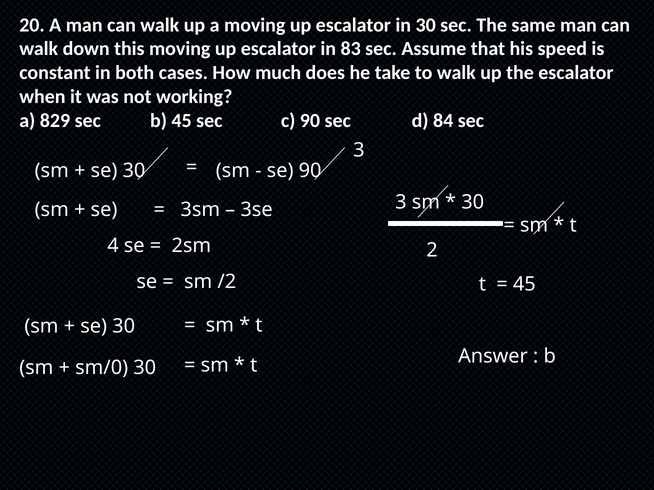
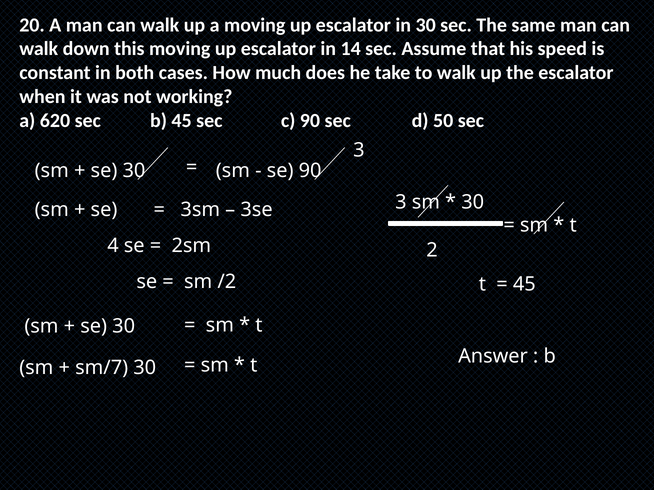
83: 83 -> 14 (351, 49)
829: 829 -> 620 (55, 121)
84: 84 -> 50 (443, 121)
sm/0: sm/0 -> sm/7 (102, 368)
